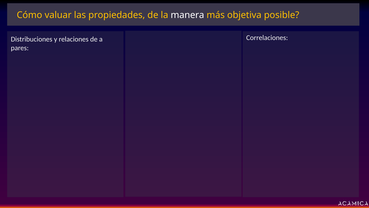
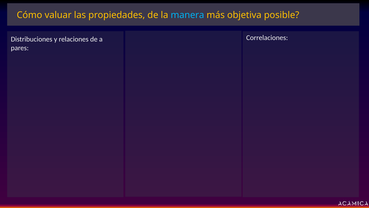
manera colour: white -> light blue (187, 15)
